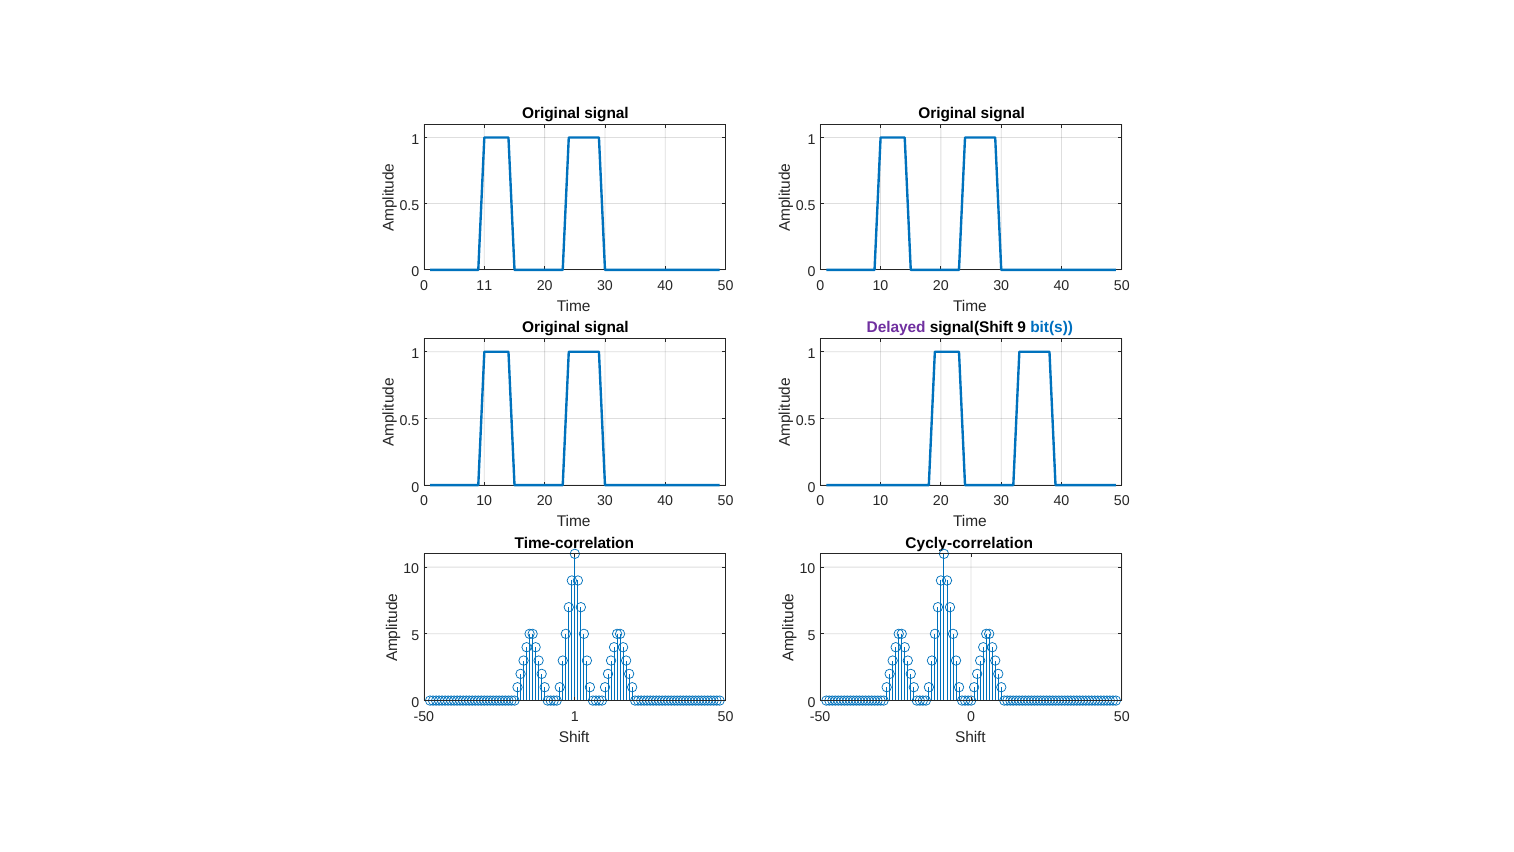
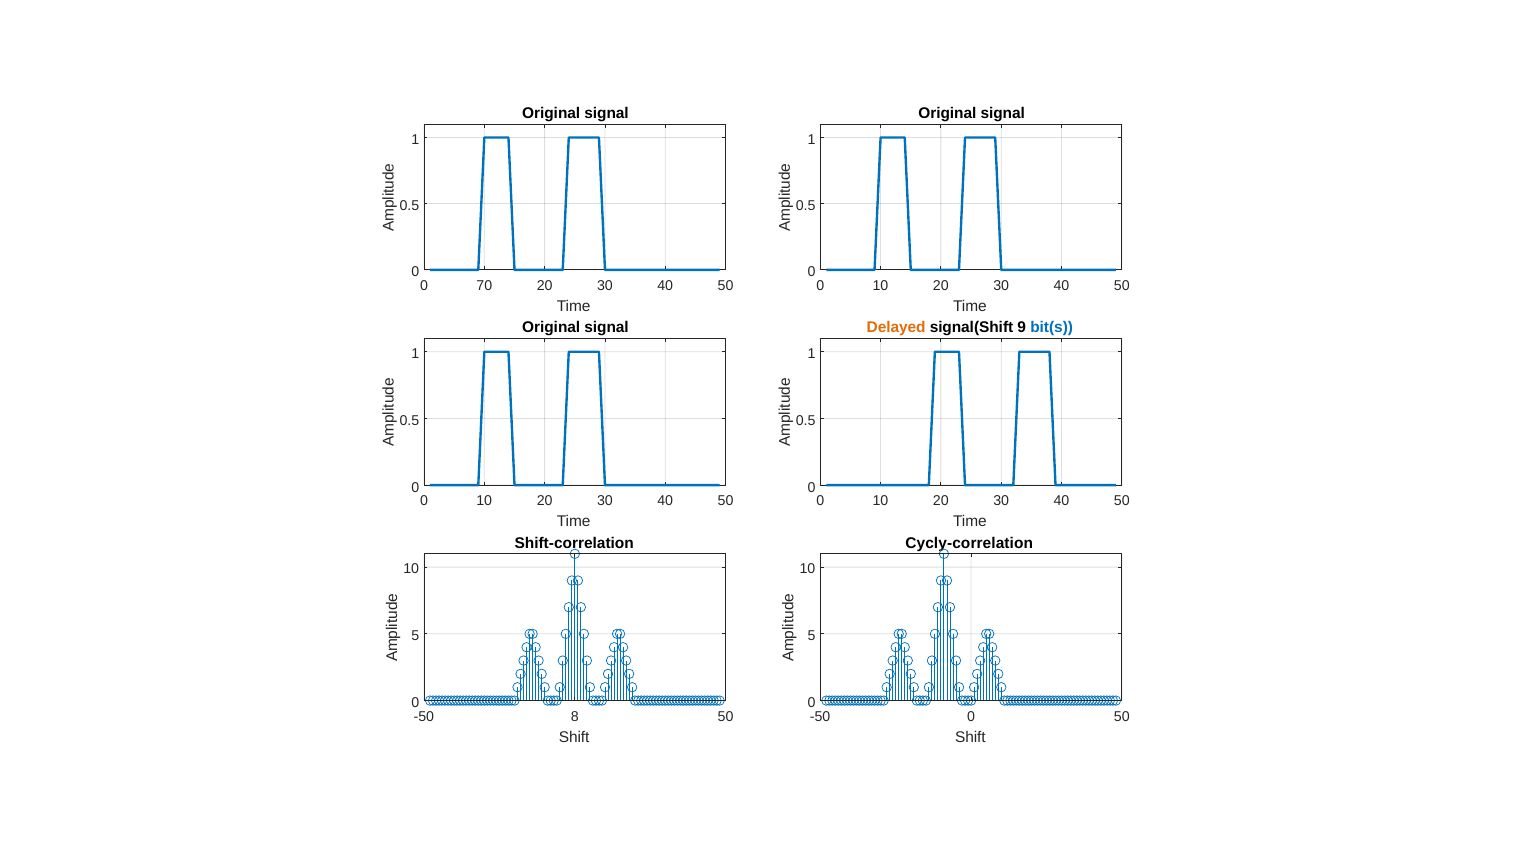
11: 11 -> 70 (484, 286)
Delayed colour: purple -> orange (896, 327)
Time-correlation: Time-correlation -> Shift-correlation (574, 543)
-50 1: 1 -> 8 (575, 716)
